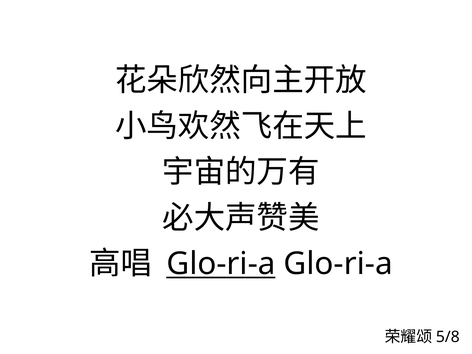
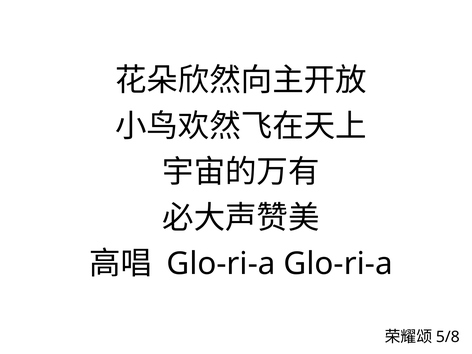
Glo-ri-a underline: present -> none (221, 264)
